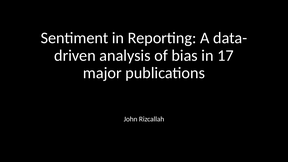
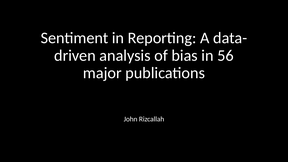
17: 17 -> 56 (225, 55)
